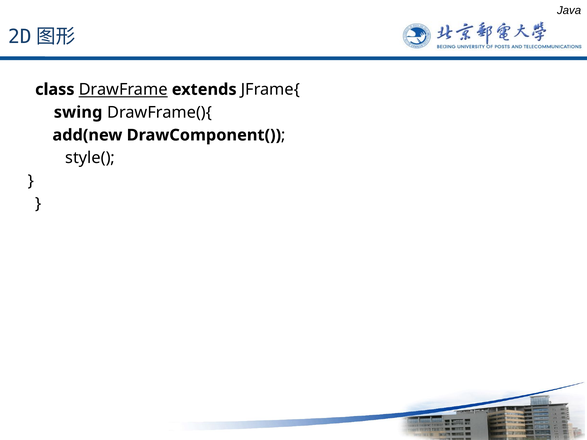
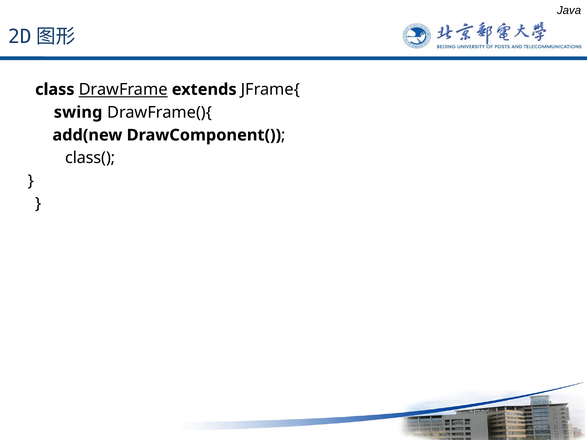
style(: style( -> class( (90, 158)
